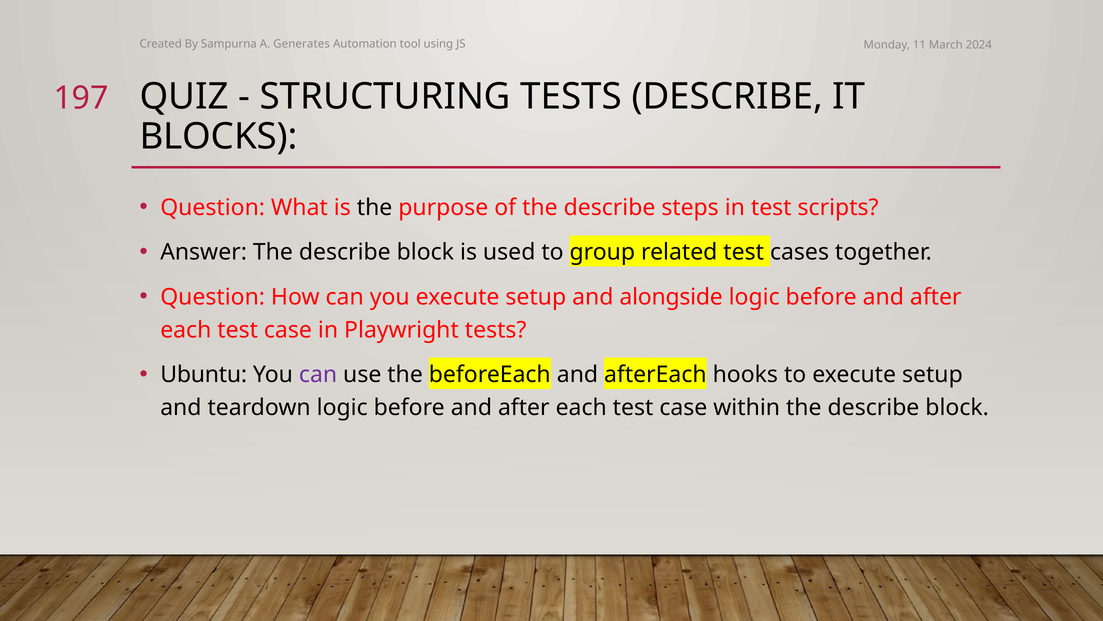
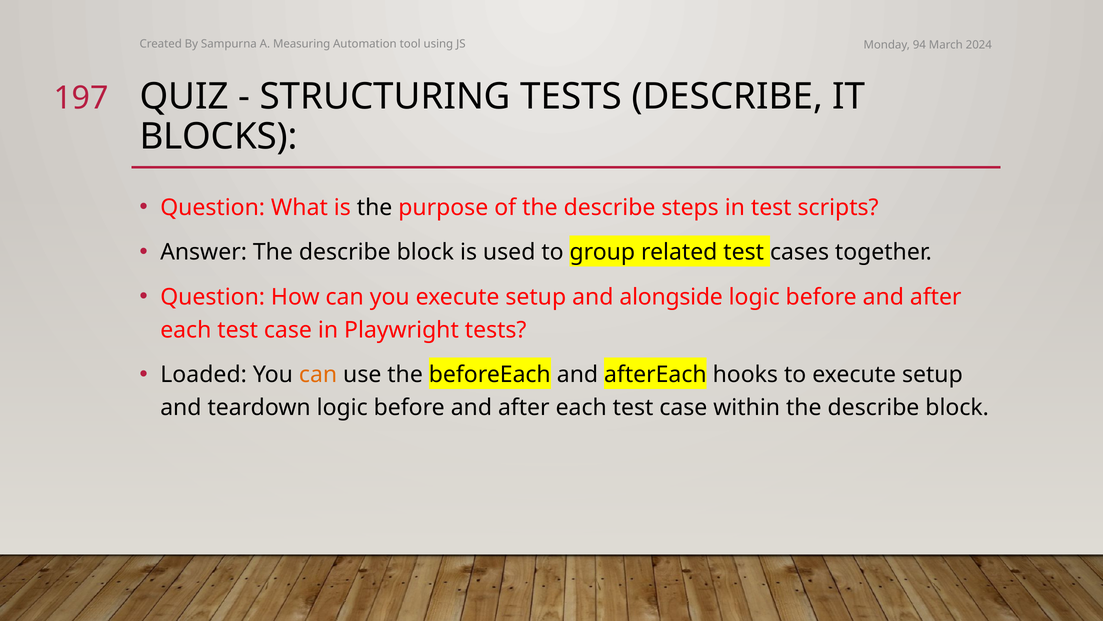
Generates: Generates -> Measuring (302, 44)
11: 11 -> 94 (919, 45)
Ubuntu: Ubuntu -> Loaded (204, 374)
can colour: purple -> orange (318, 374)
